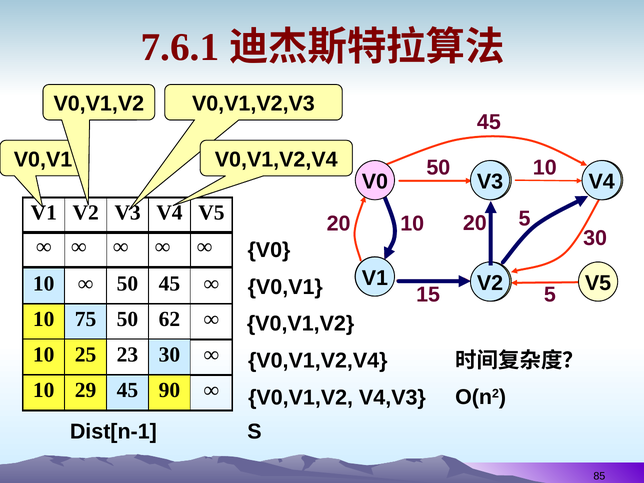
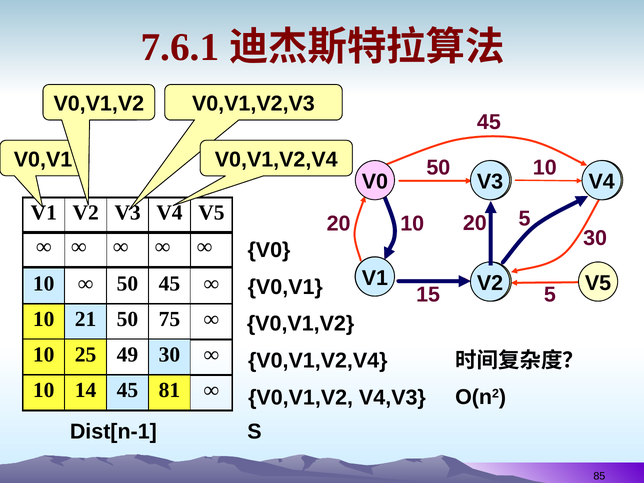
75: 75 -> 21 (86, 319)
62: 62 -> 75 (169, 319)
23: 23 -> 49 (127, 355)
29: 29 -> 14 (86, 390)
90: 90 -> 81 (169, 390)
